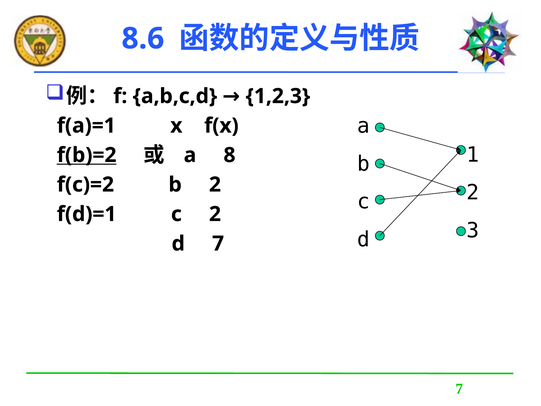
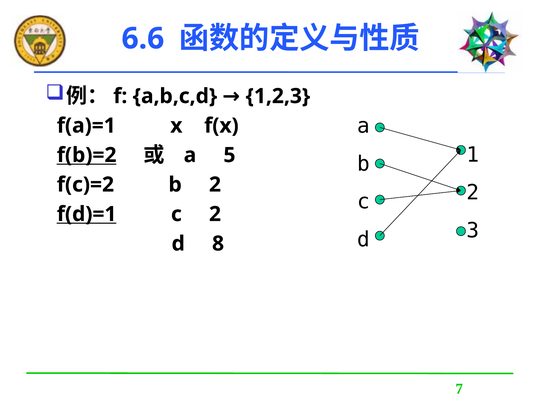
8.6: 8.6 -> 6.6 (143, 39)
8: 8 -> 5 (229, 155)
f(d)=1 underline: none -> present (87, 214)
d 7: 7 -> 8 (218, 243)
